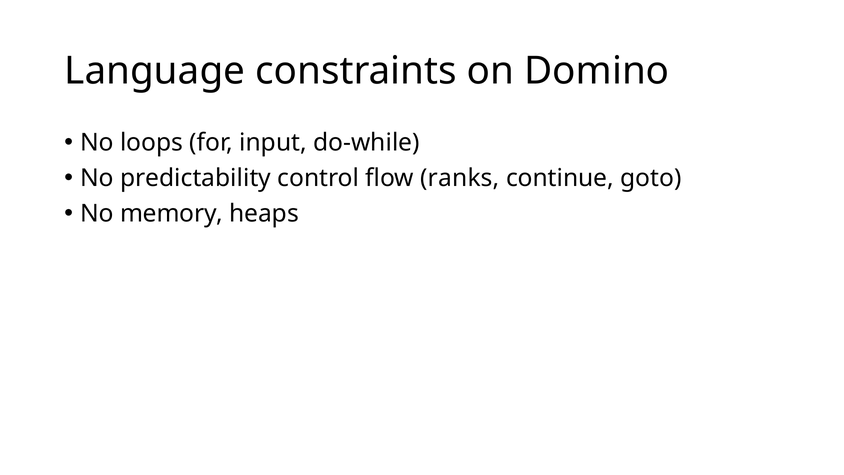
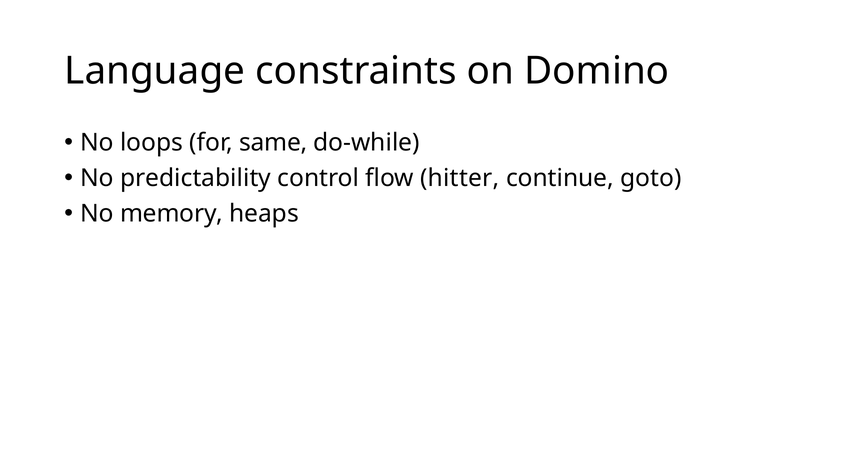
input: input -> same (273, 143)
ranks: ranks -> hitter (460, 178)
